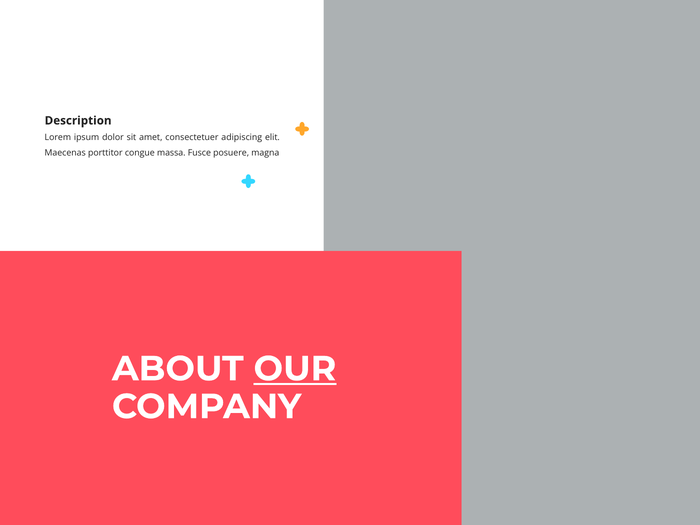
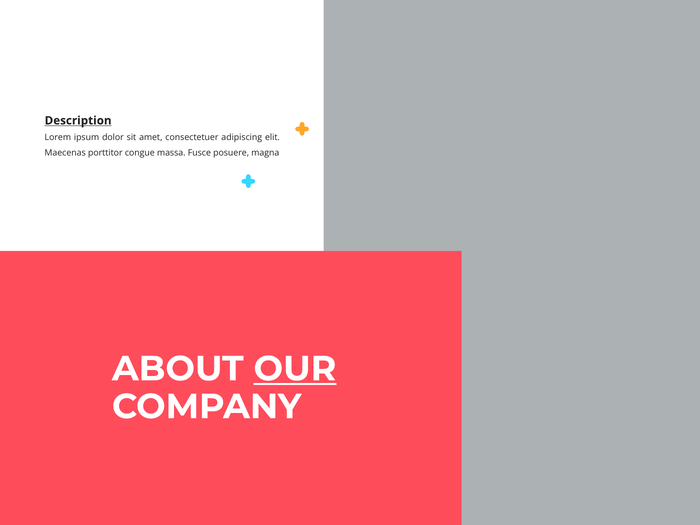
Description underline: none -> present (78, 121)
